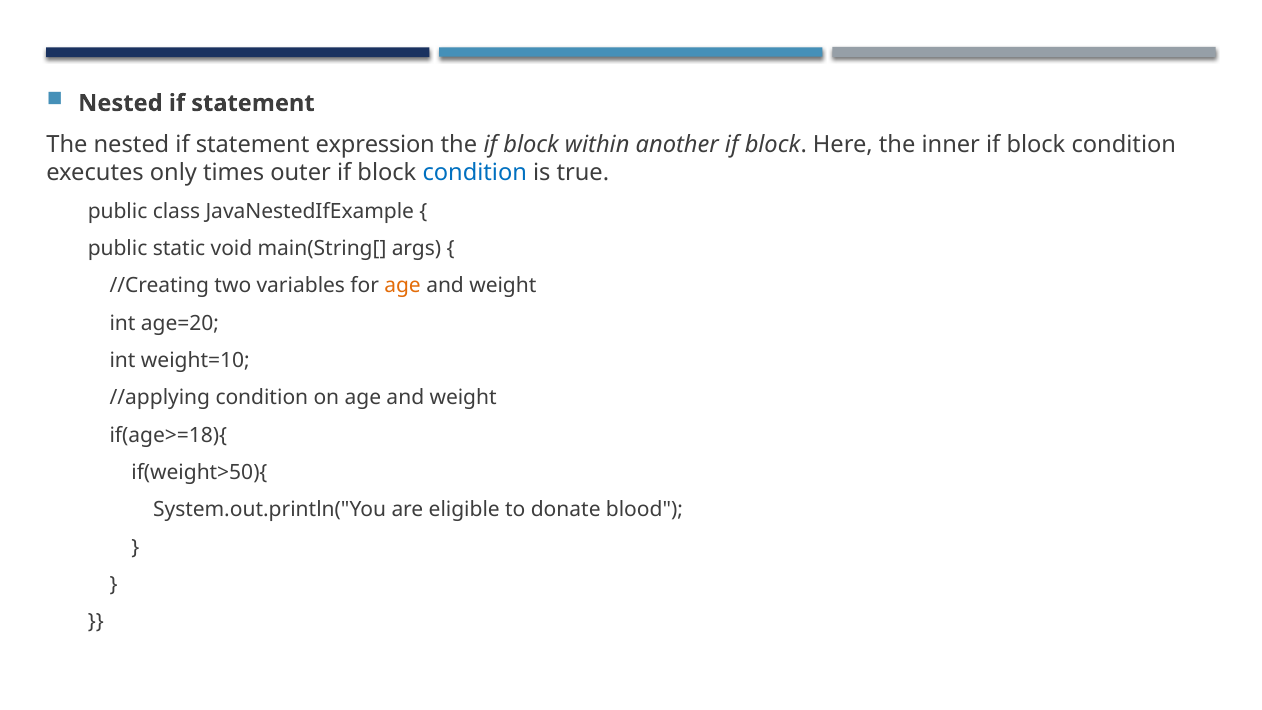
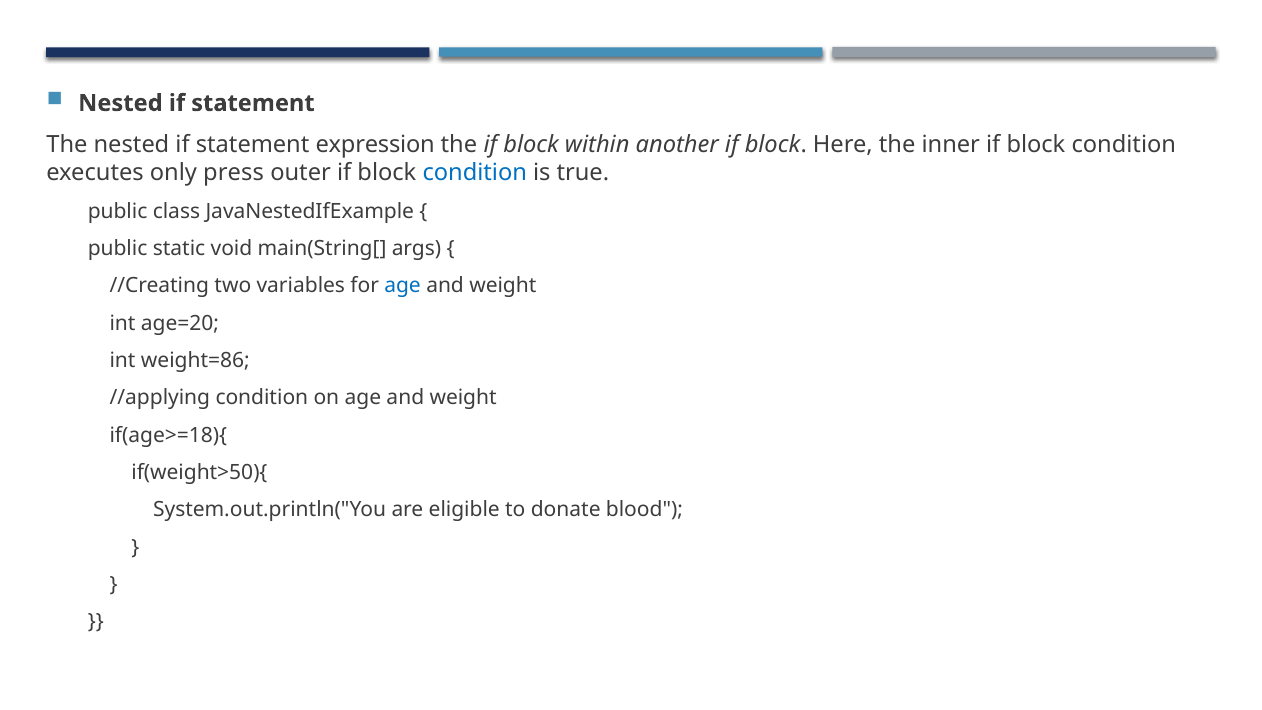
times: times -> press (234, 173)
age colour: orange -> blue (403, 286)
weight=10: weight=10 -> weight=86 (195, 360)
